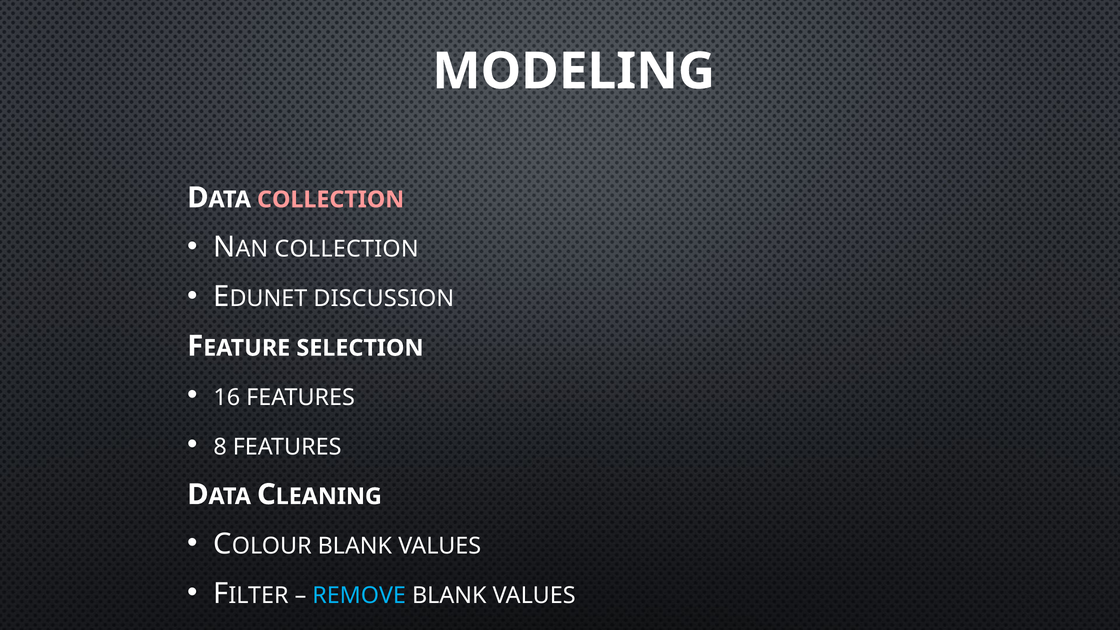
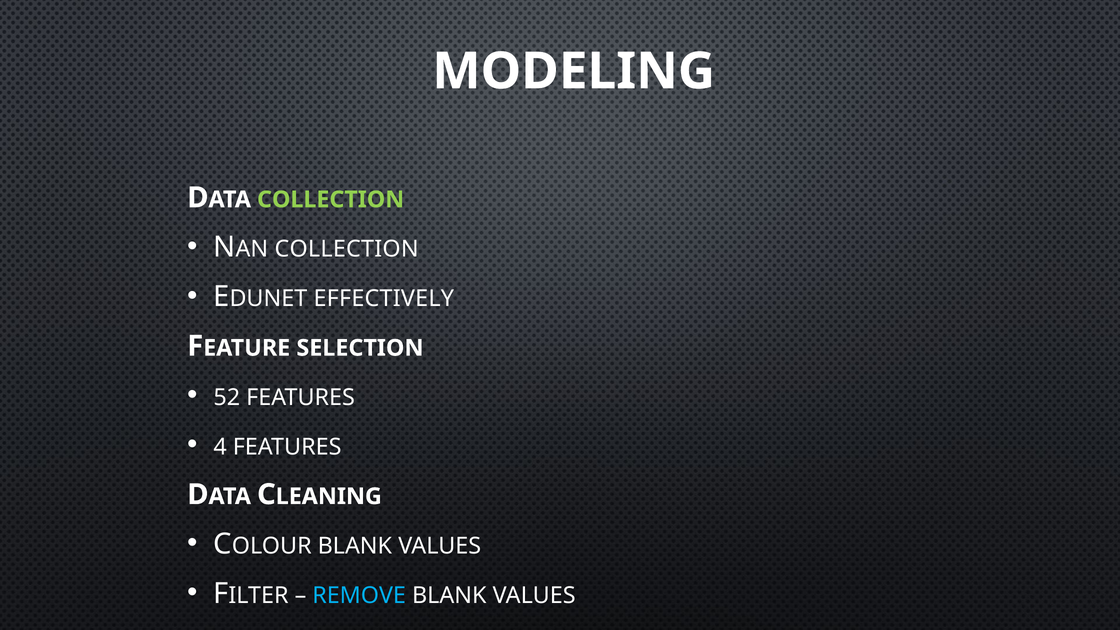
COLLECTION colour: pink -> light green (331, 200)
DISCUSSION: DISCUSSION -> EFFECTIVELY (384, 299)
16: 16 -> 52 (227, 397)
8: 8 -> 4 (220, 447)
